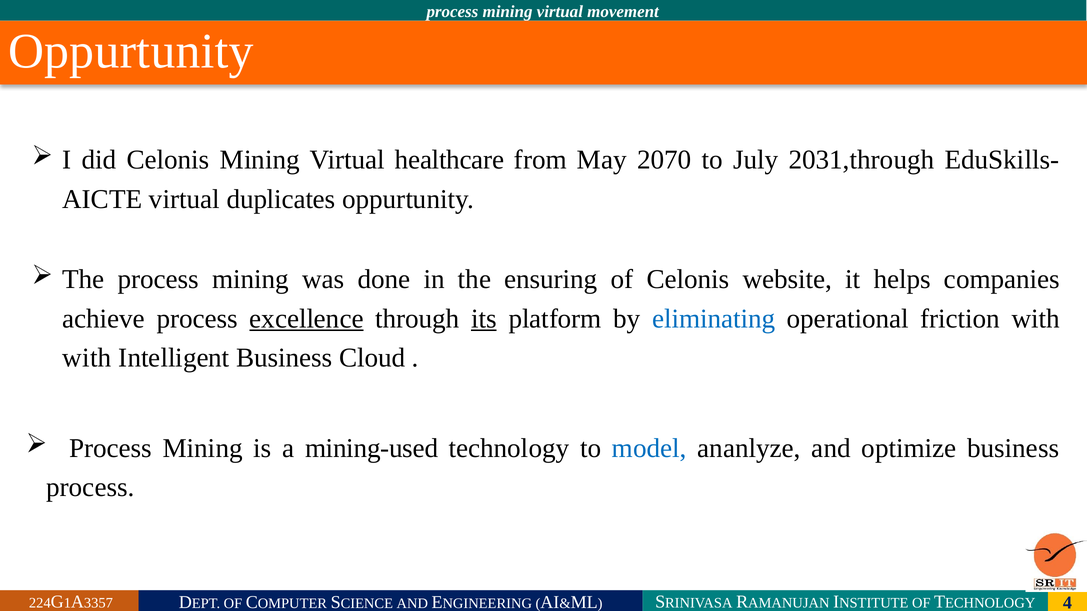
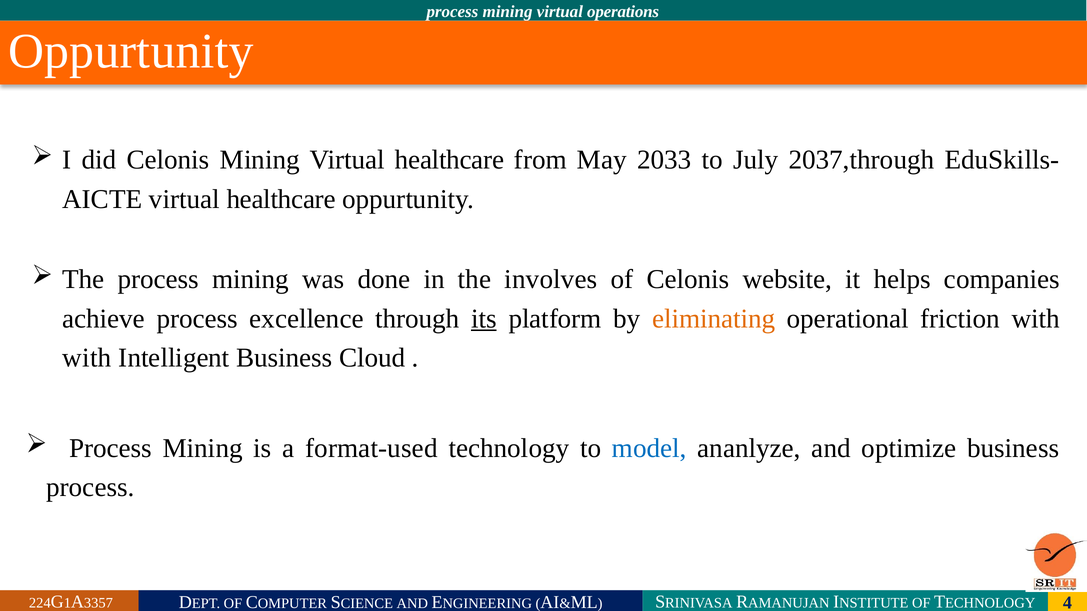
movement: movement -> operations (623, 12)
2070: 2070 -> 2033 (664, 160)
2031,through: 2031,through -> 2037,through (861, 160)
duplicates: duplicates -> healthcare (281, 199)
ensuring: ensuring -> involves (551, 280)
excellence underline: present -> none (307, 319)
eliminating colour: blue -> orange (714, 319)
mining-used: mining-used -> format-used (371, 449)
